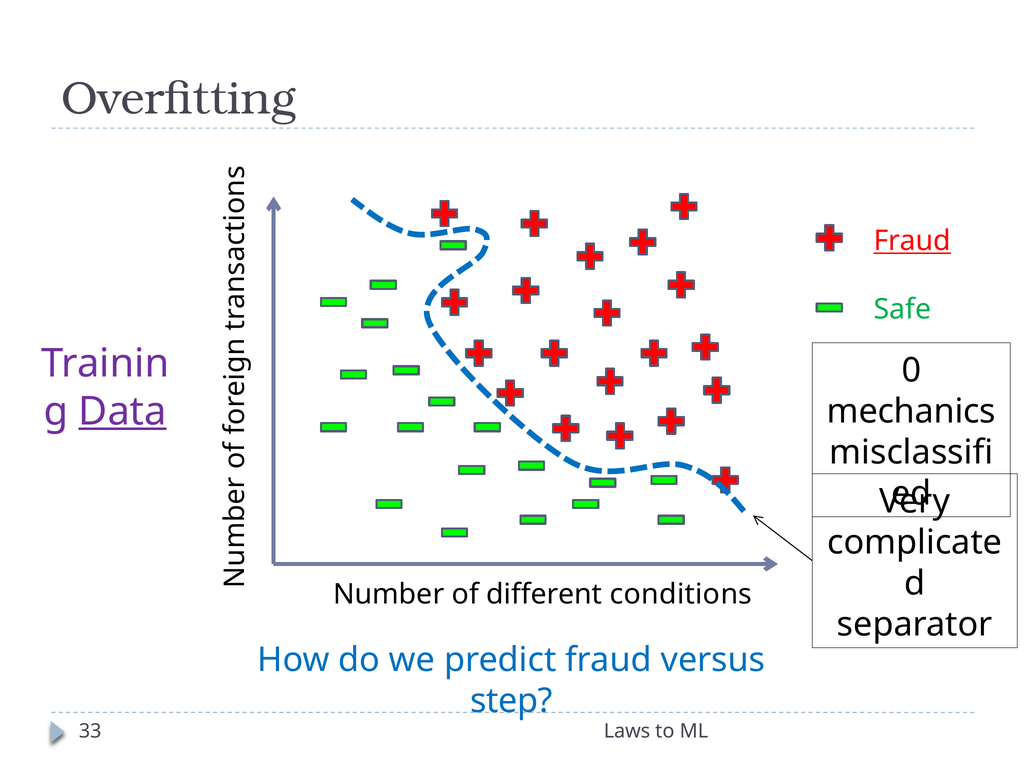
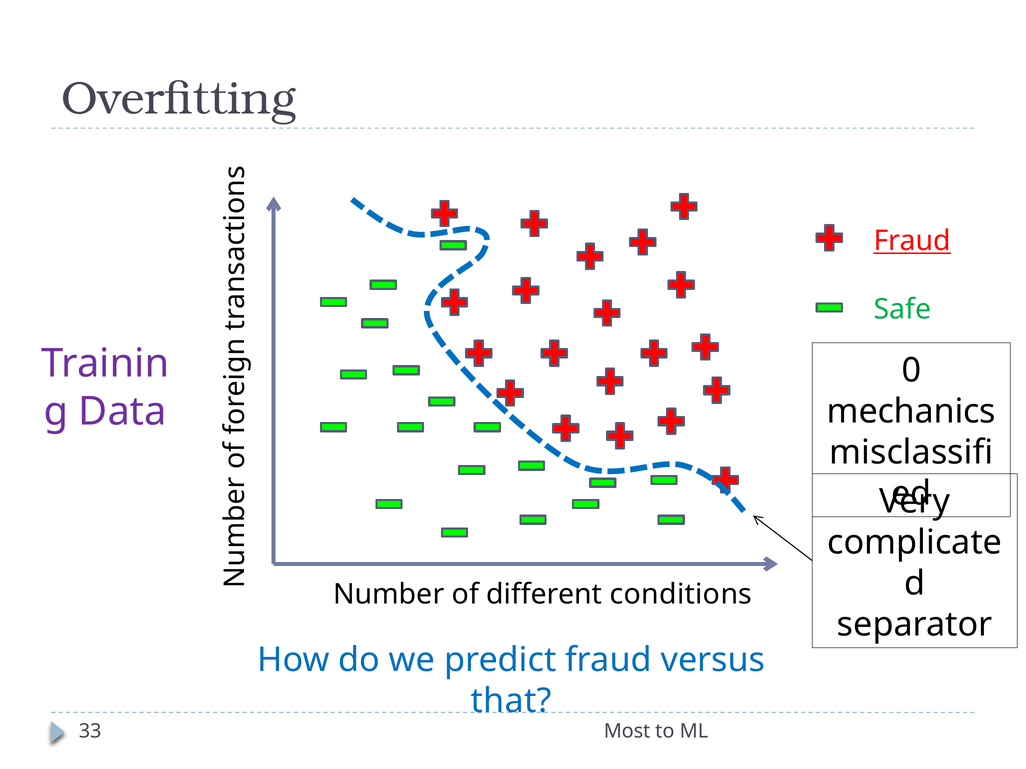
Data underline: present -> none (123, 412)
step: step -> that (511, 702)
Laws: Laws -> Most (627, 732)
